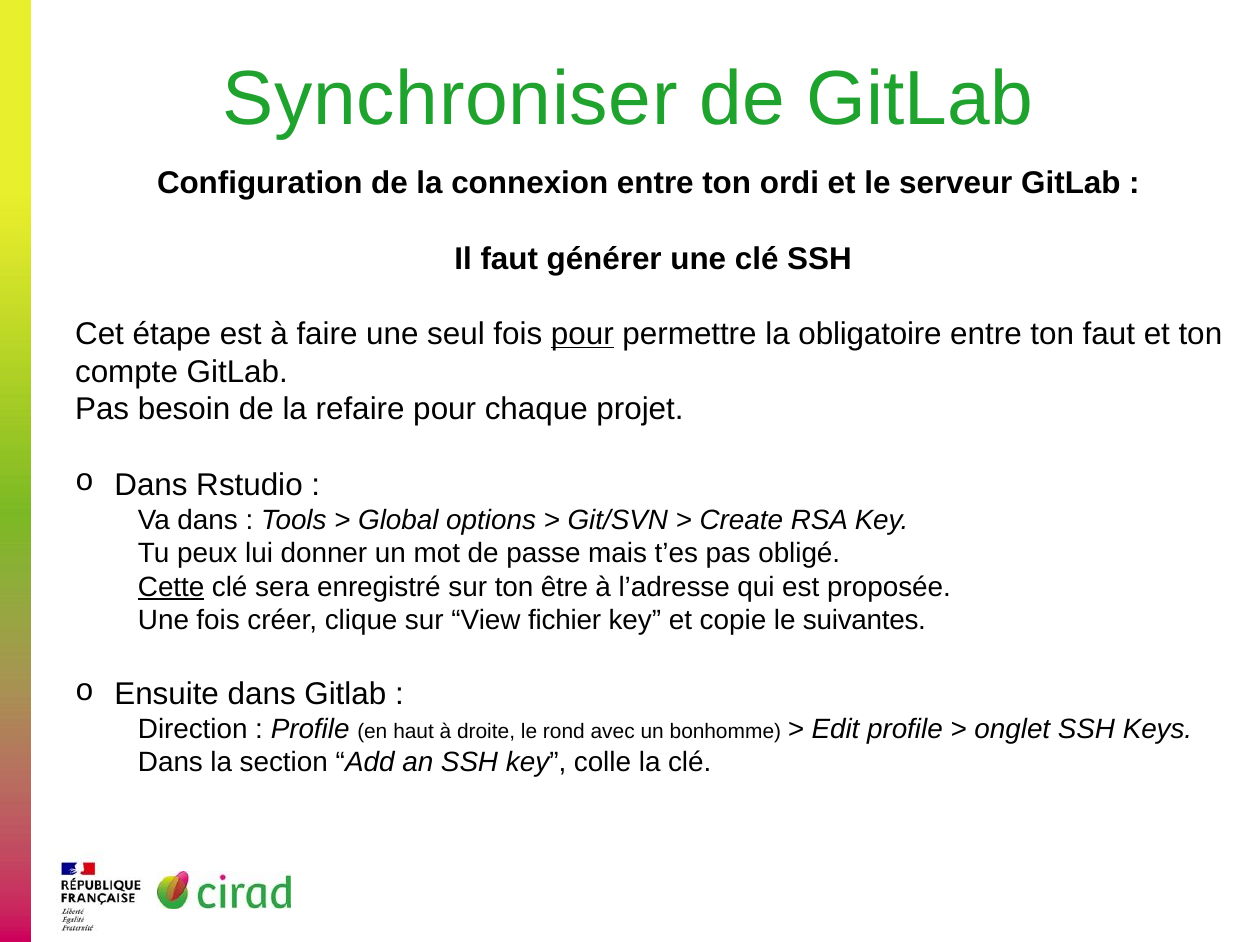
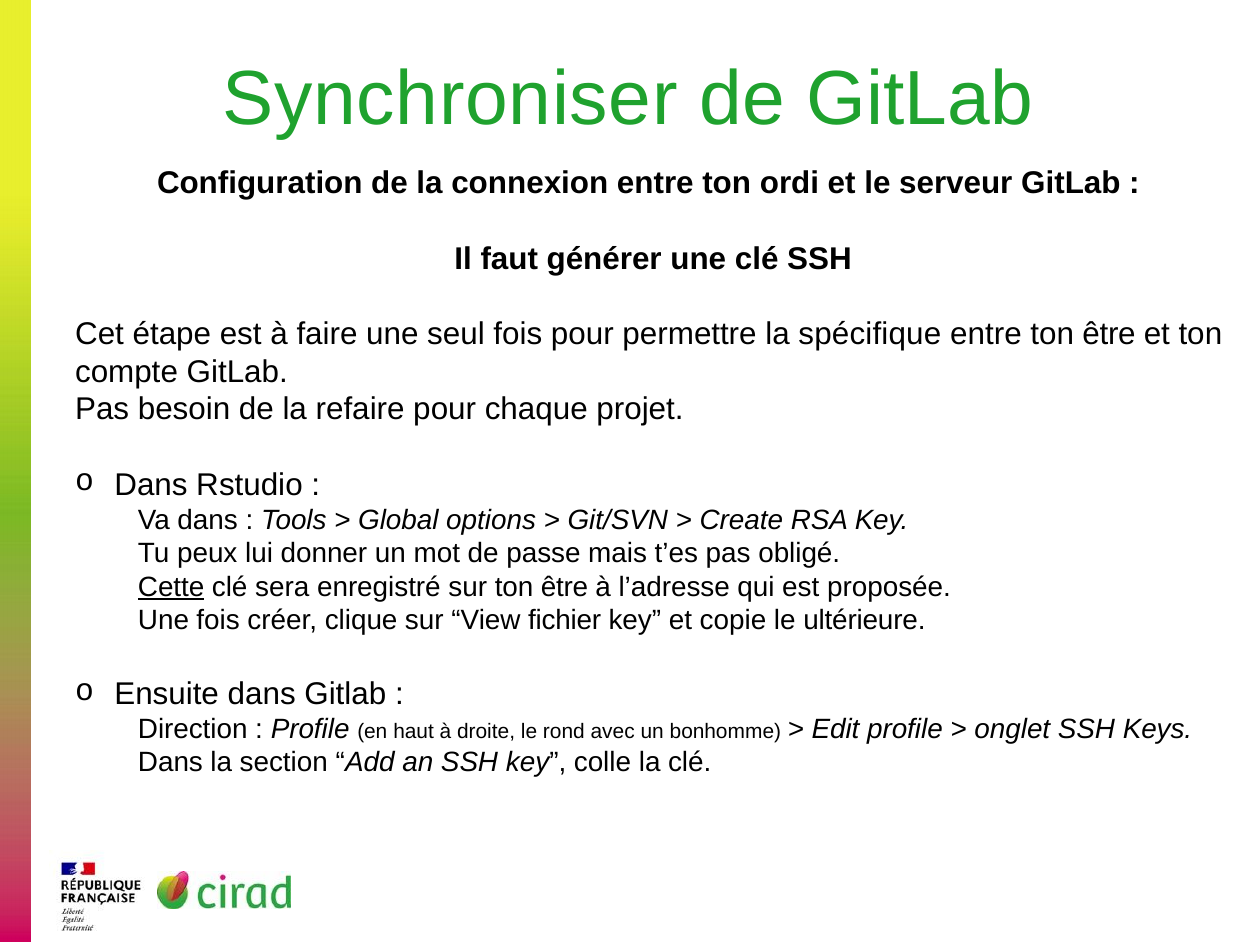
pour underline: present -> none (582, 334)
obligatoire: obligatoire -> spécifique (870, 334)
entre ton faut: faut -> être (1109, 334)
suivantes: suivantes -> ultérieure (864, 620)
